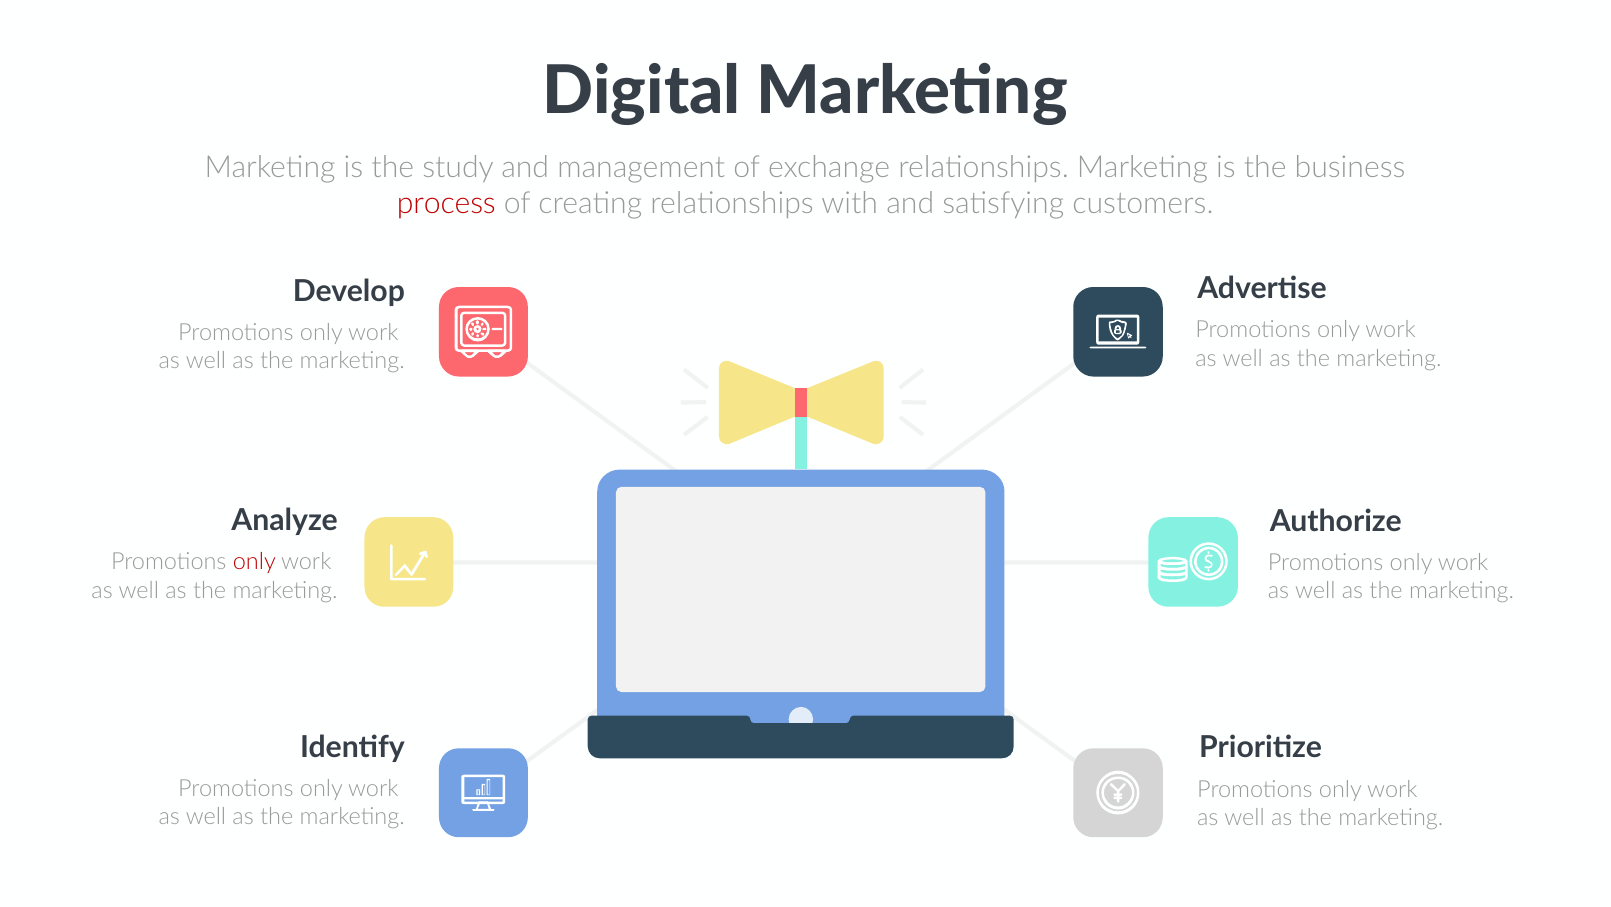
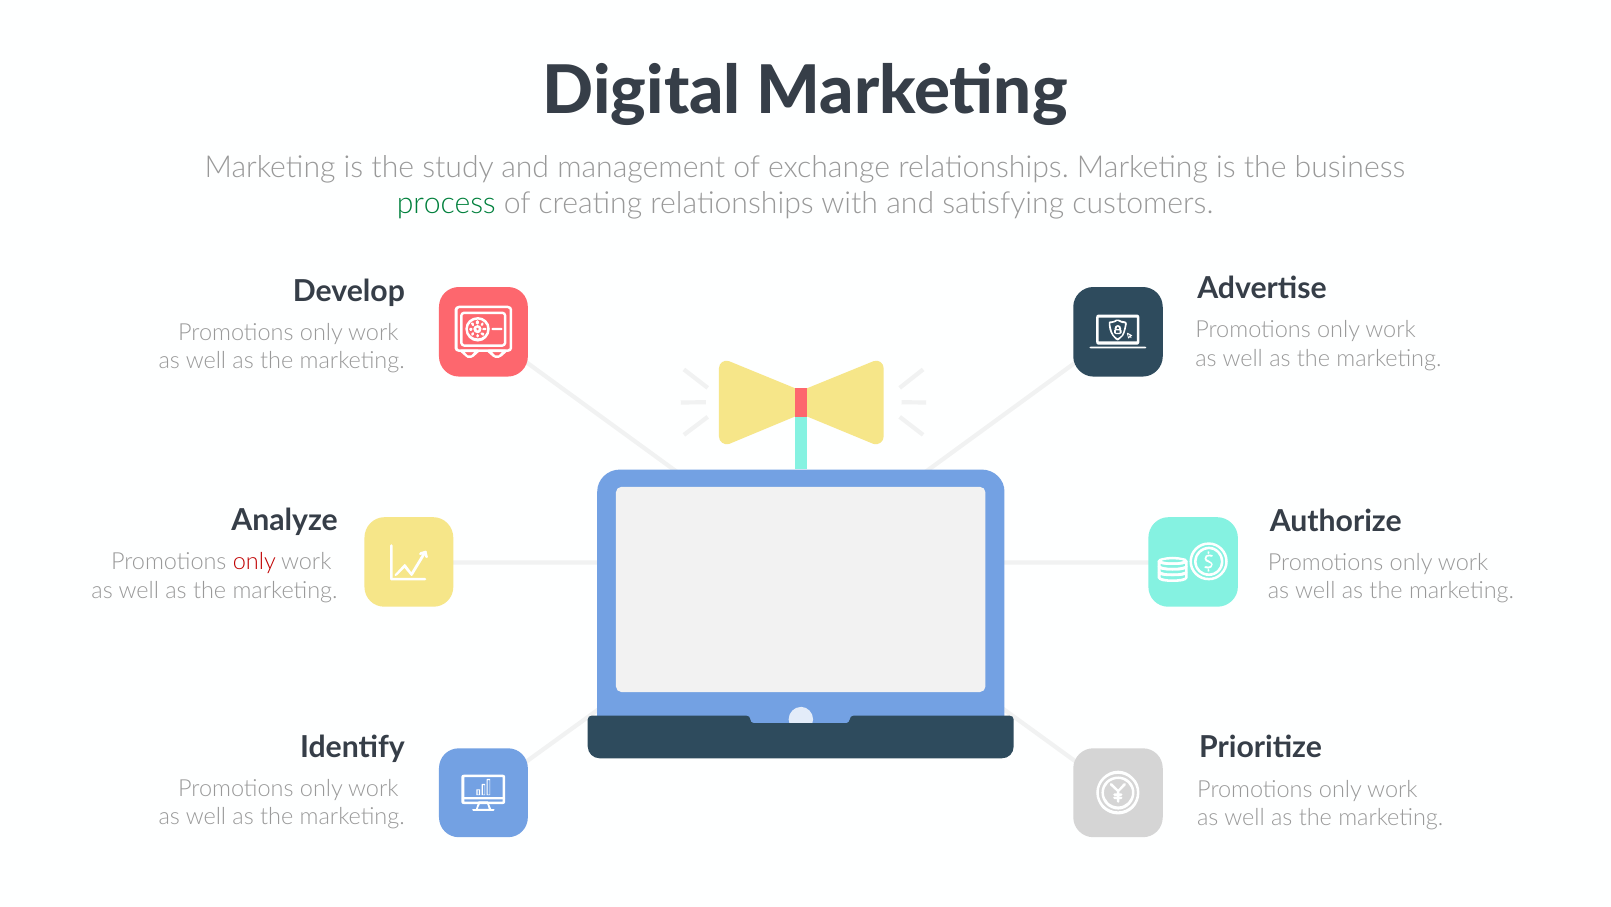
process colour: red -> green (446, 203)
